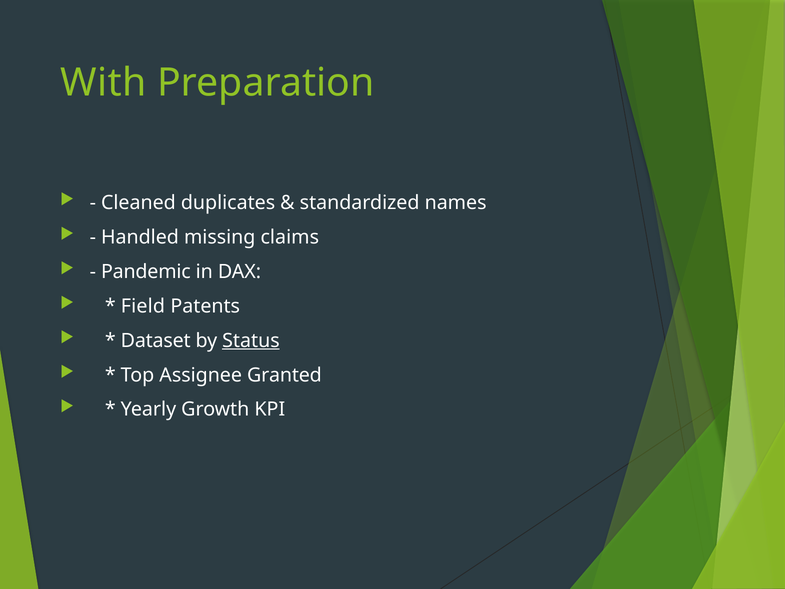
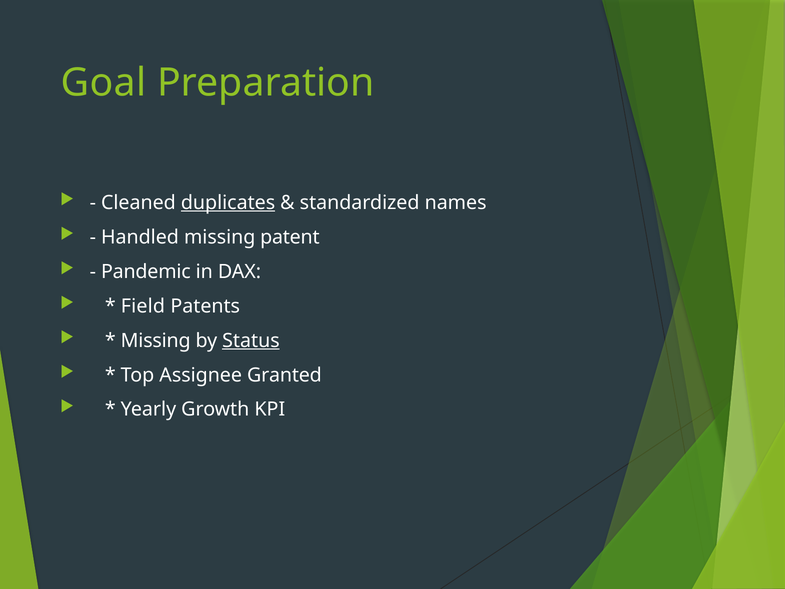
With: With -> Goal (103, 83)
duplicates underline: none -> present (228, 203)
claims: claims -> patent (290, 237)
Dataset: Dataset -> Missing (156, 340)
